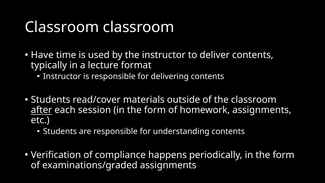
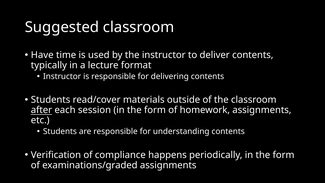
Classroom: Classroom -> Suggested (62, 27)
